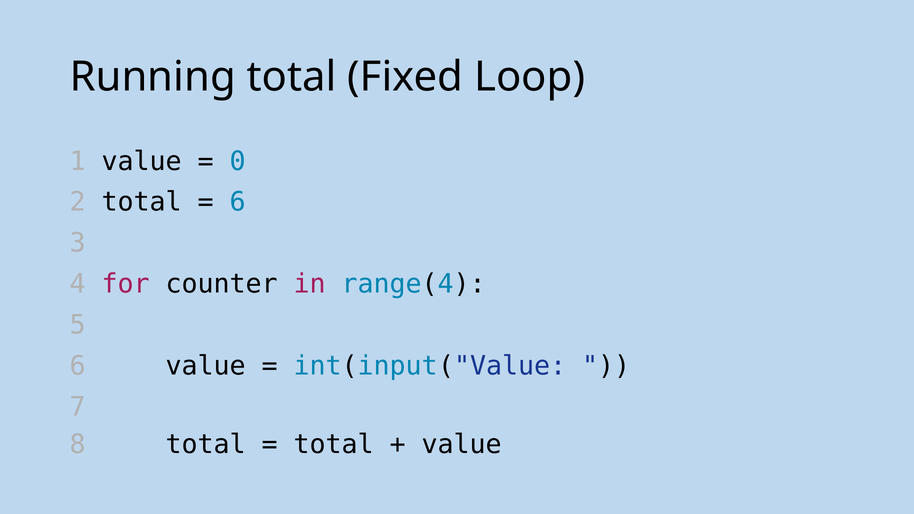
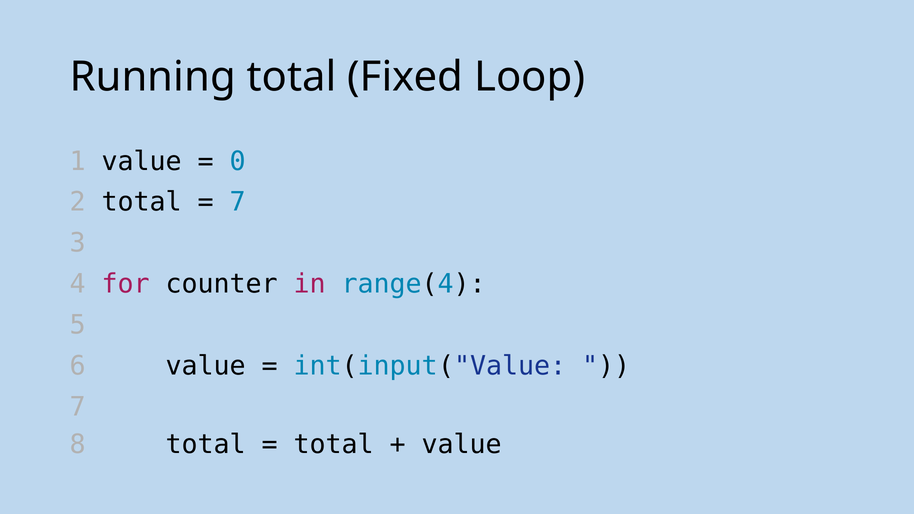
6: 6 -> 7 (238, 202)
